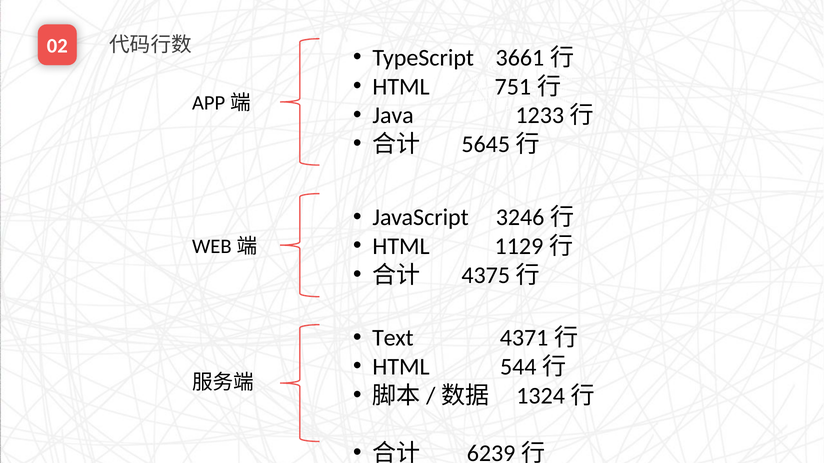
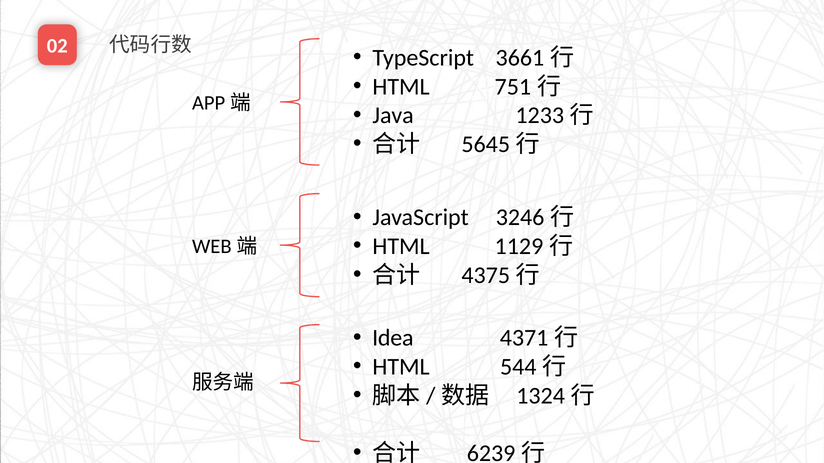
Text: Text -> Idea (393, 338)
